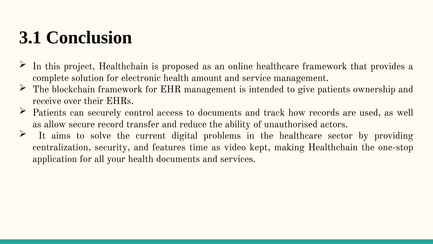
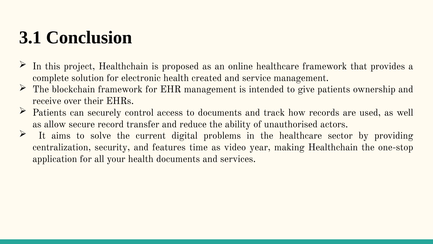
amount: amount -> created (207, 78)
kept: kept -> year (260, 147)
